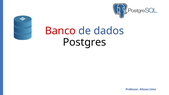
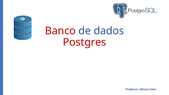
Postgres colour: black -> red (85, 42)
